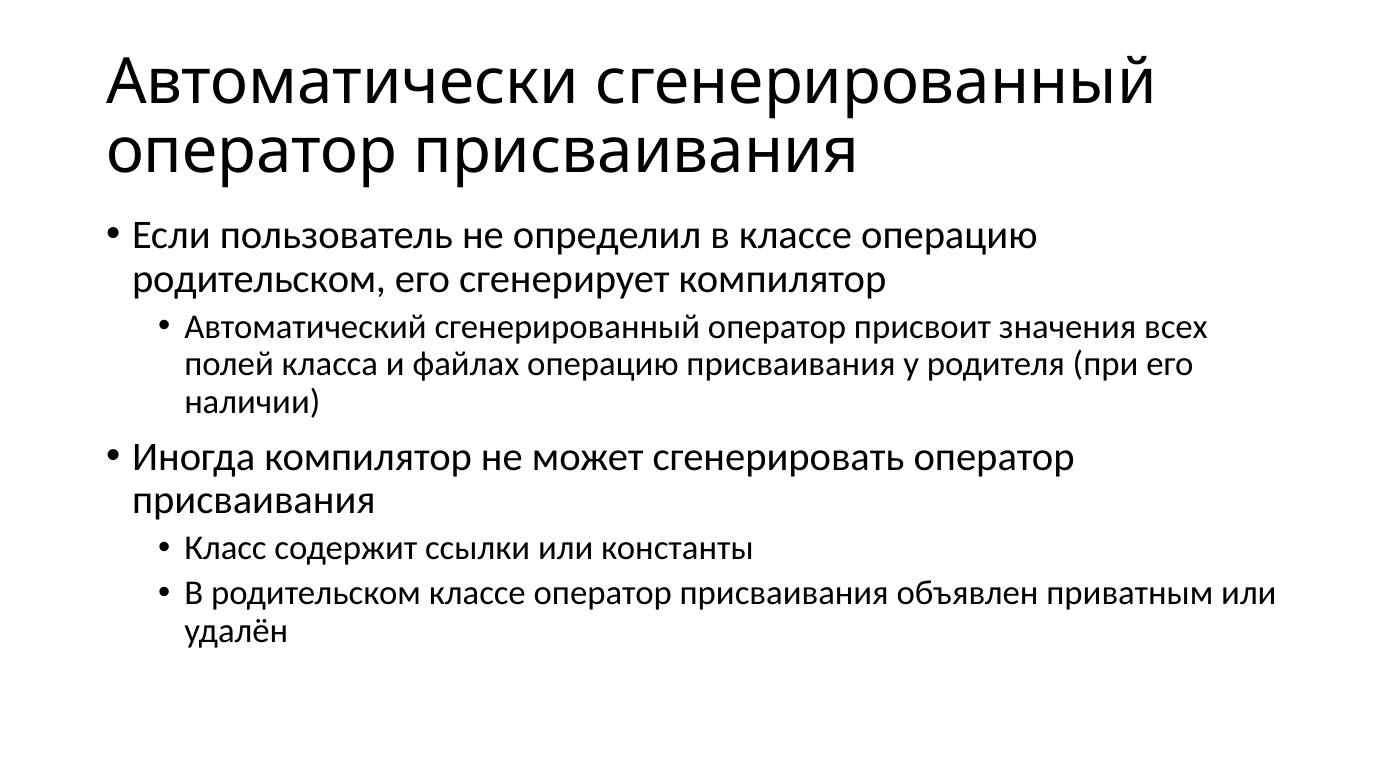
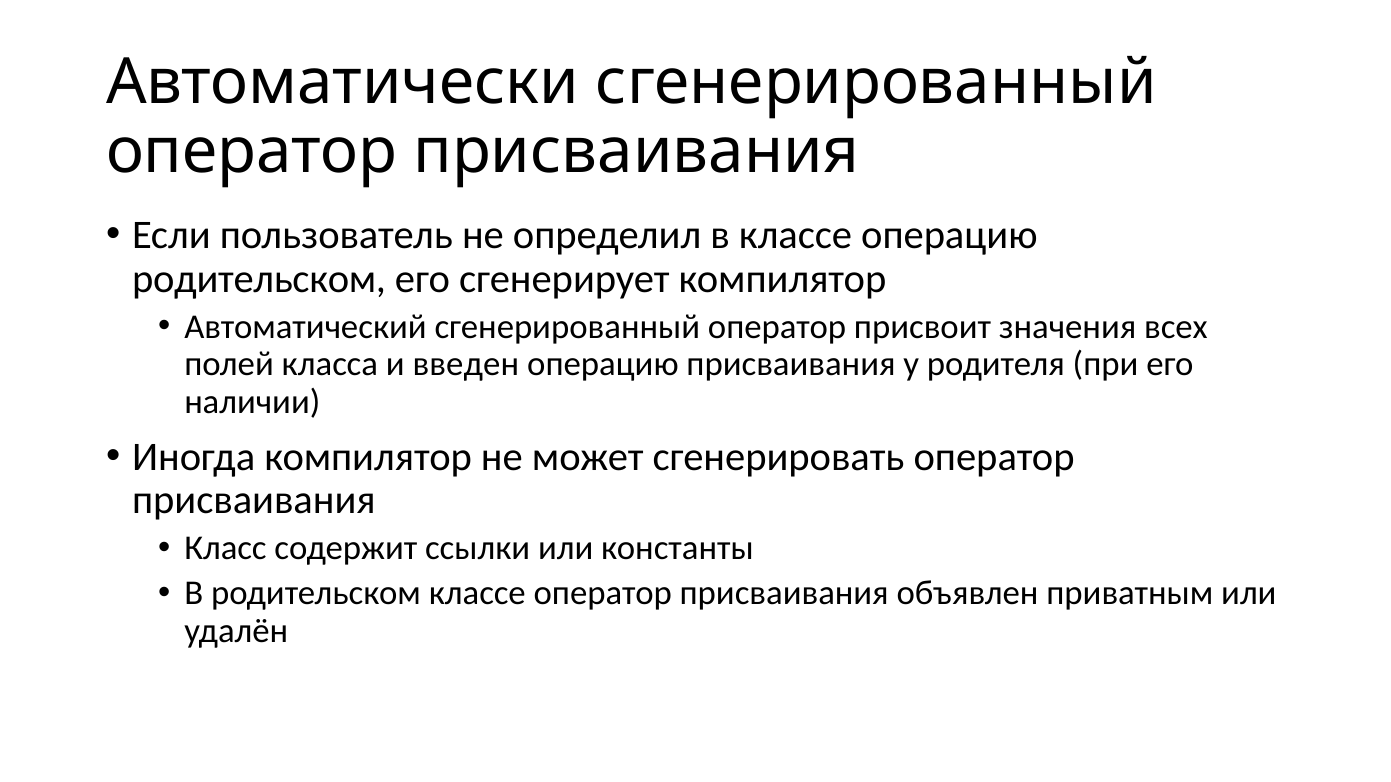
файлах: файлах -> введен (466, 364)
